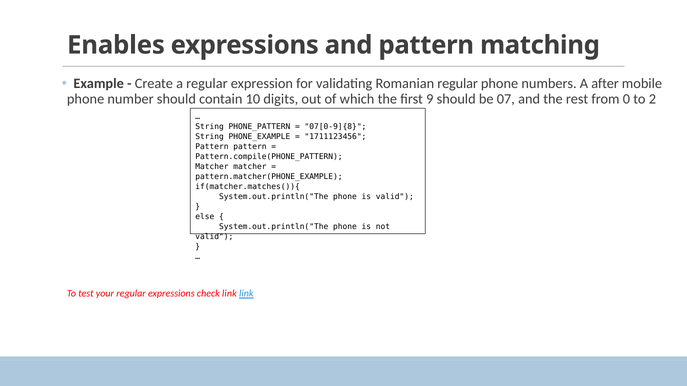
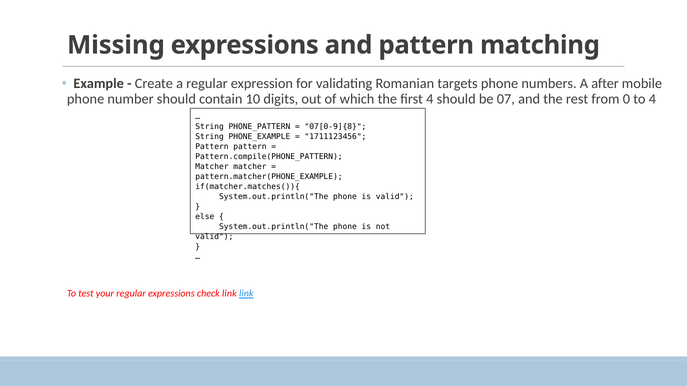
Enables: Enables -> Missing (116, 45)
Romanian regular: regular -> targets (458, 84)
first 9: 9 -> 4 (430, 99)
to 2: 2 -> 4 (652, 99)
